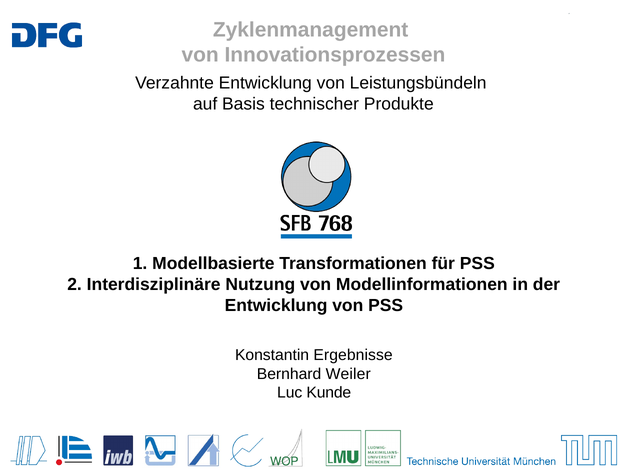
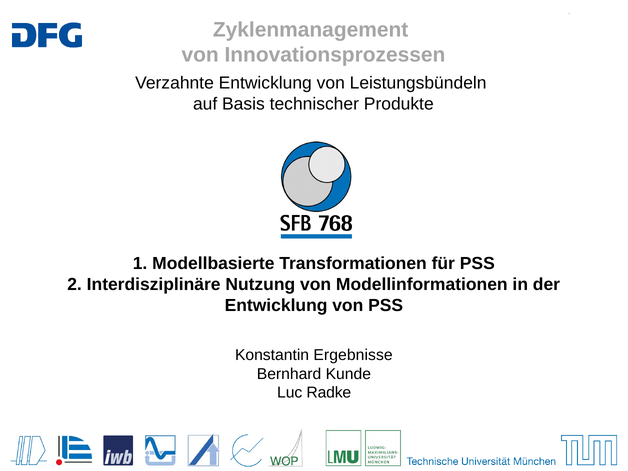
Weiler: Weiler -> Kunde (348, 374)
Kunde: Kunde -> Radke (329, 393)
